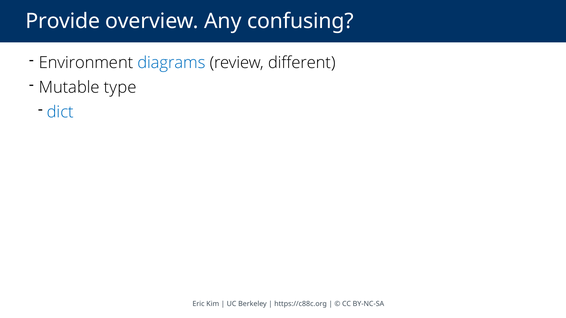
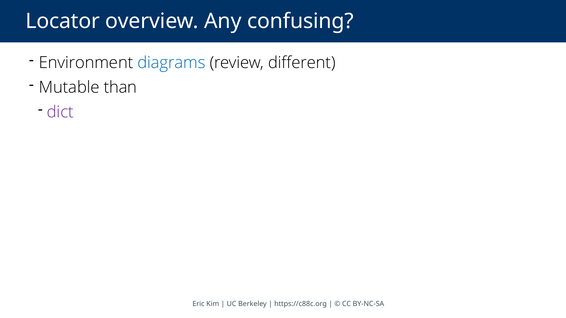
Provide: Provide -> Locator (63, 21)
type: type -> than (120, 87)
dict colour: blue -> purple (60, 112)
